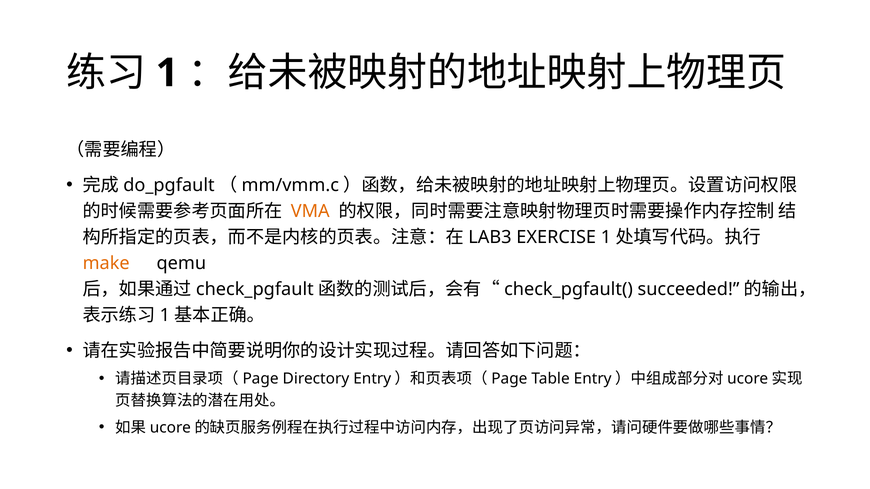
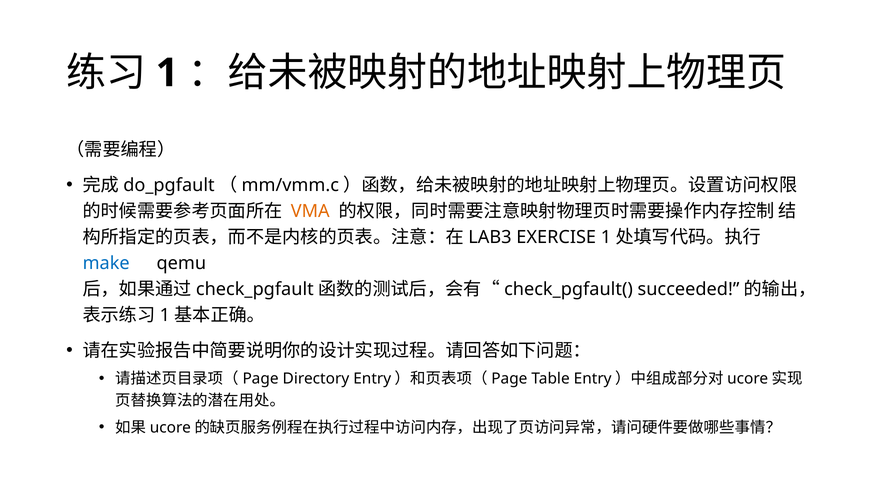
make colour: orange -> blue (106, 263)
